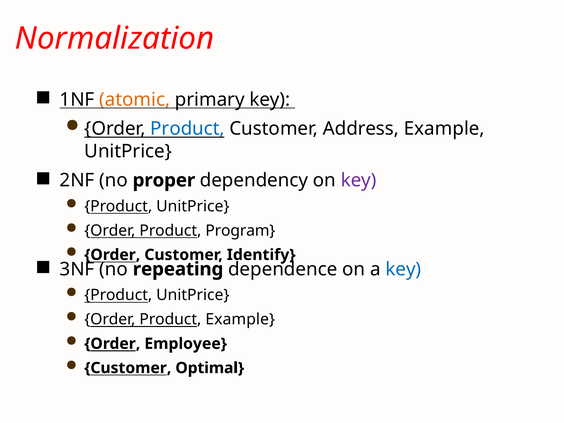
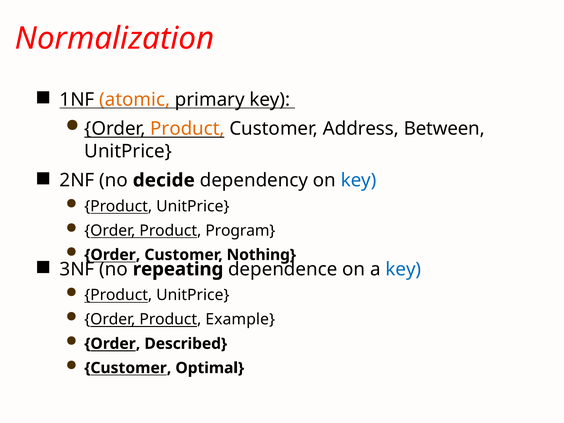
Product colour: blue -> orange (187, 129)
Address Example: Example -> Between (444, 129)
proper: proper -> decide (164, 180)
key colour: purple -> blue (359, 180)
Identify: Identify -> Nothing (261, 255)
Employee: Employee -> Described (186, 344)
